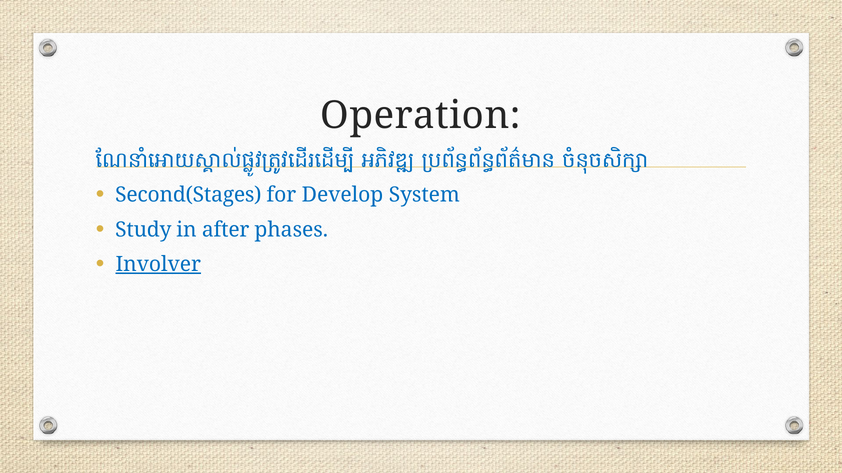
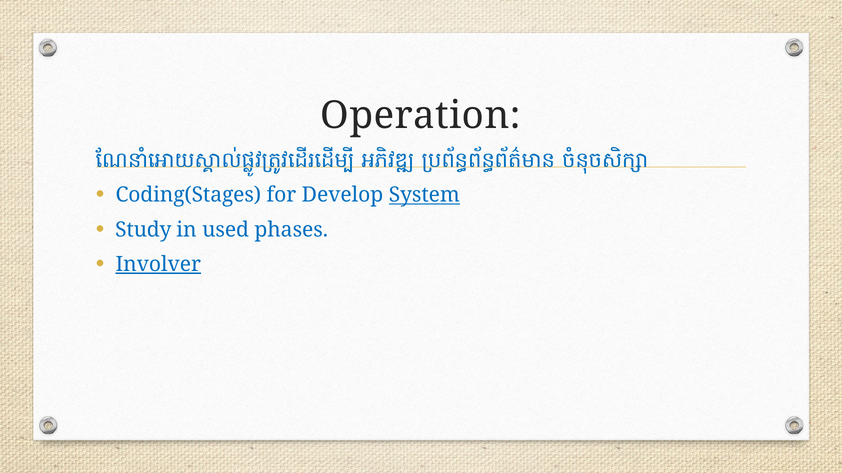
Second(Stages: Second(Stages -> Coding(Stages (188, 195)
System underline: none -> present (424, 195)
after: after -> used (226, 230)
